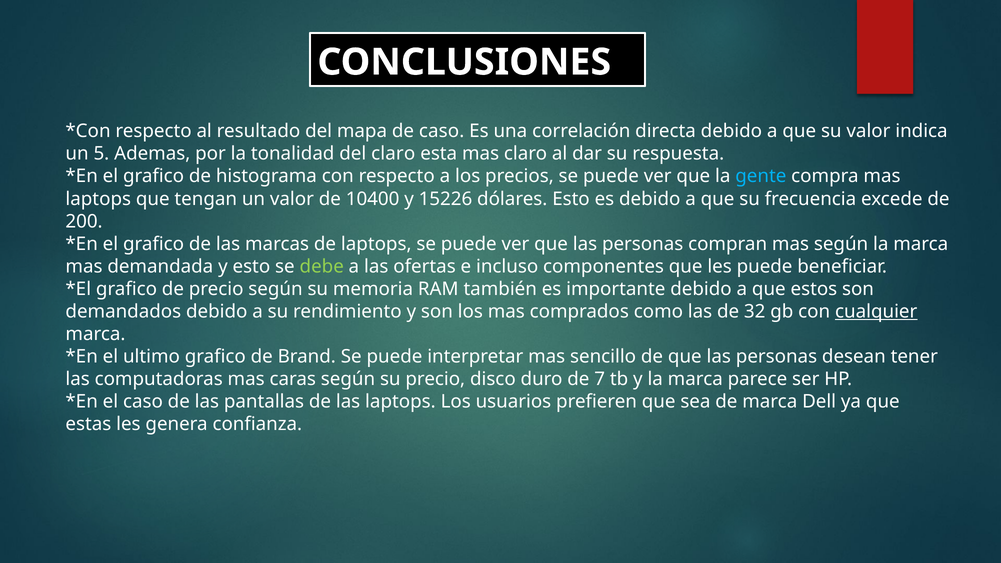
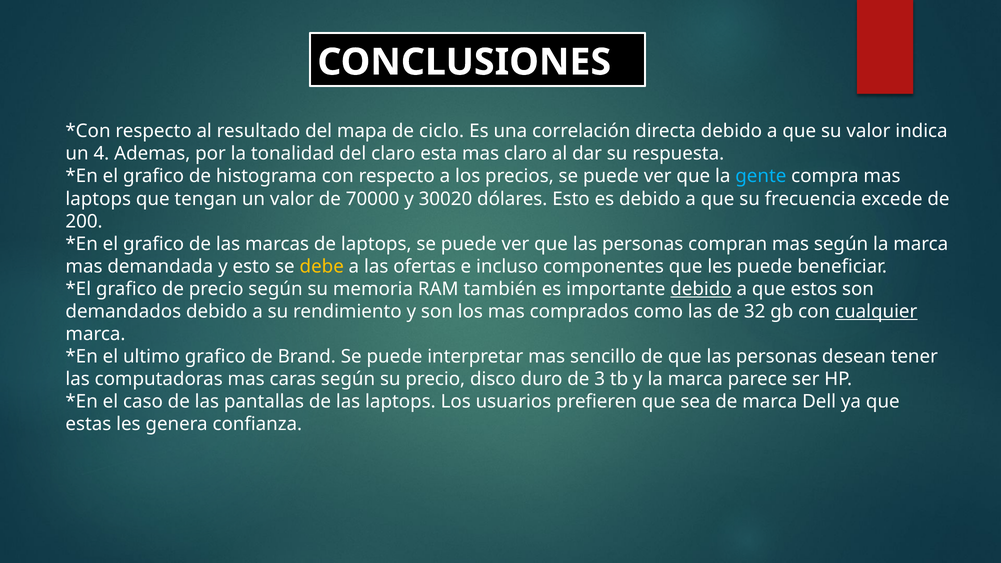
de caso: caso -> ciclo (442, 131)
5: 5 -> 4 (101, 154)
10400: 10400 -> 70000 (373, 199)
15226: 15226 -> 30020 (445, 199)
debe colour: light green -> yellow (322, 266)
debido underline: none -> present (701, 289)
7: 7 -> 3 (600, 379)
